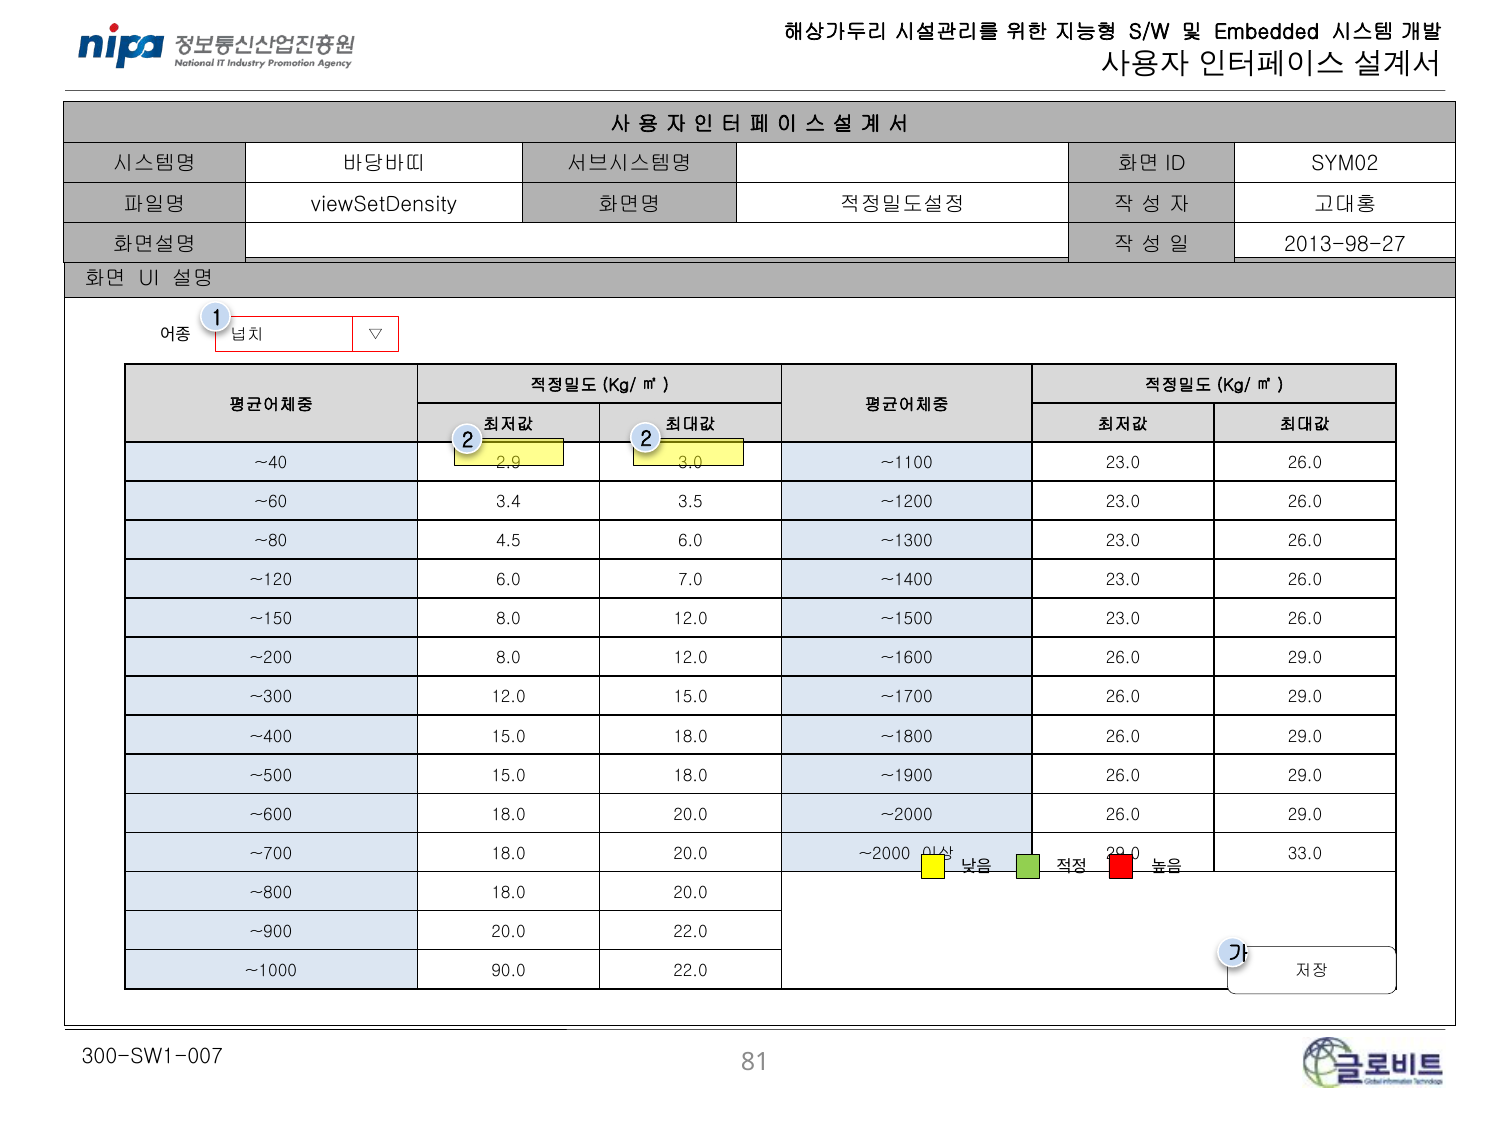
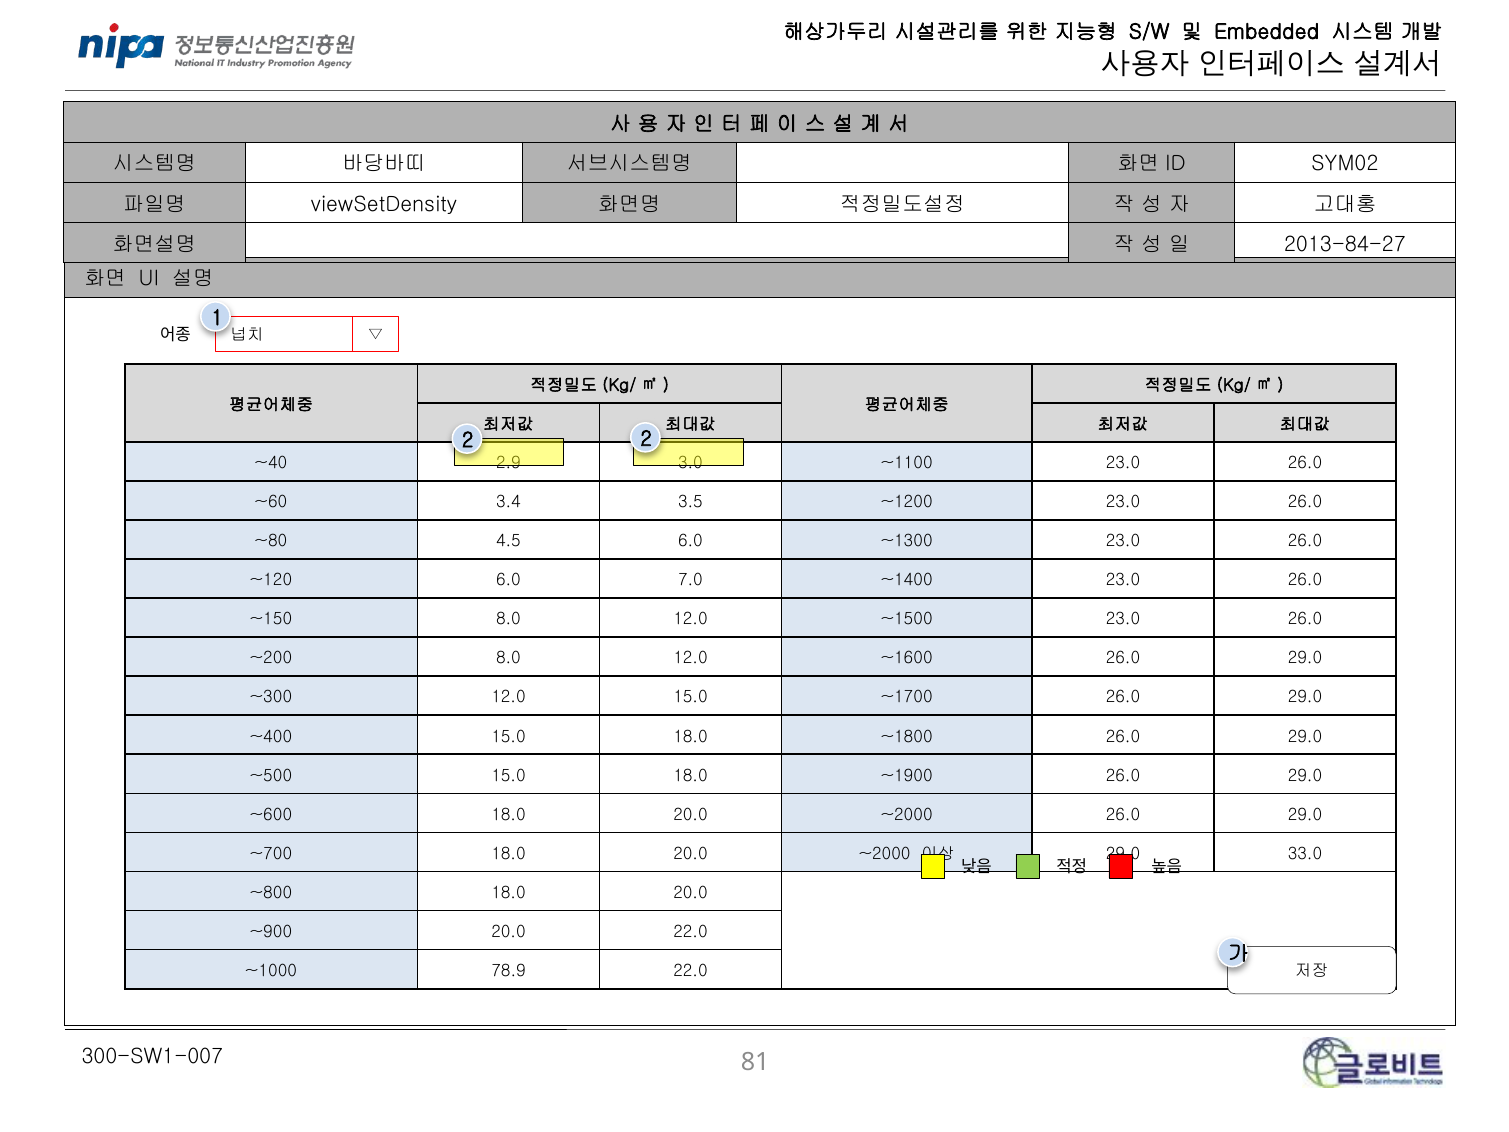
2013-98-27: 2013-98-27 -> 2013-84-27 (1345, 244)
90.0: 90.0 -> 78.9 (508, 971)
